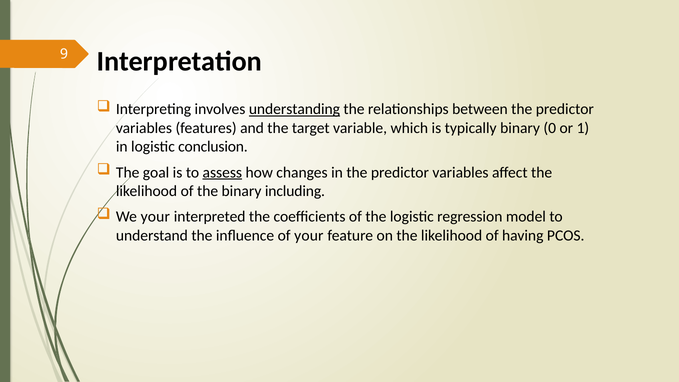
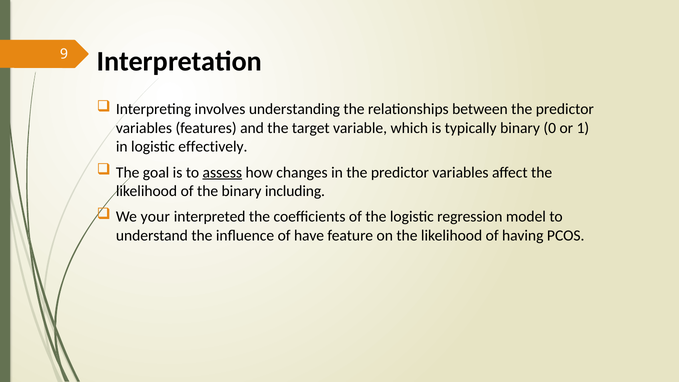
understanding underline: present -> none (294, 109)
conclusion: conclusion -> effectively (213, 147)
of your: your -> have (309, 235)
